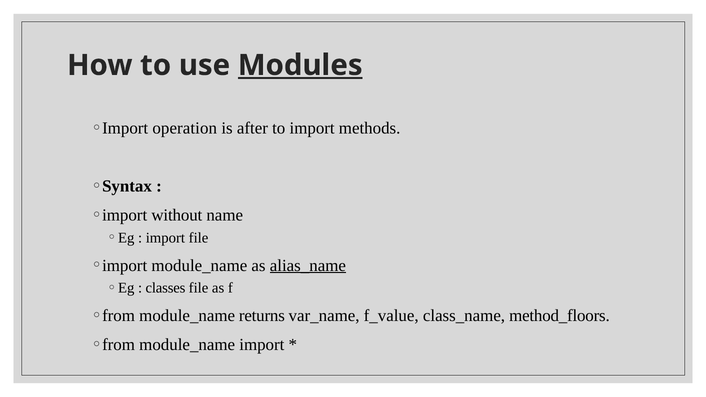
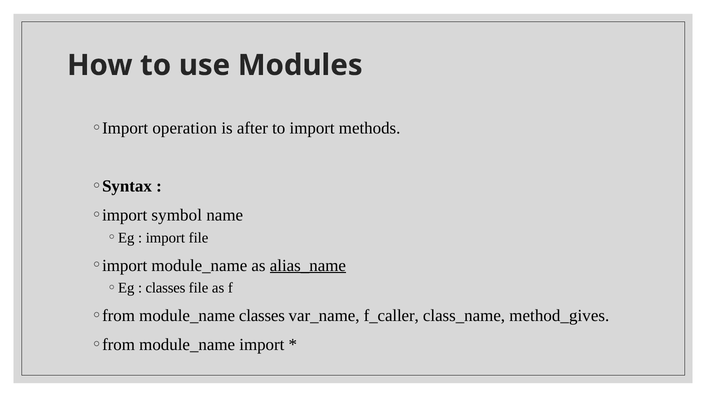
Modules underline: present -> none (300, 65)
without: without -> symbol (177, 215)
module_name returns: returns -> classes (262, 316)
f_value: f_value -> f_caller (391, 316)
method_floors: method_floors -> method_gives (559, 316)
